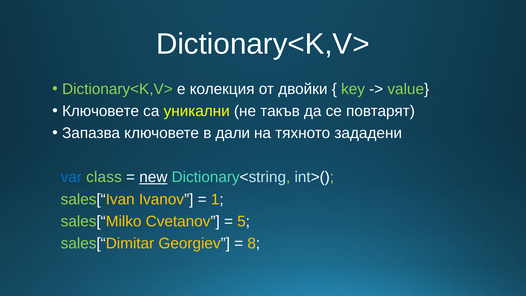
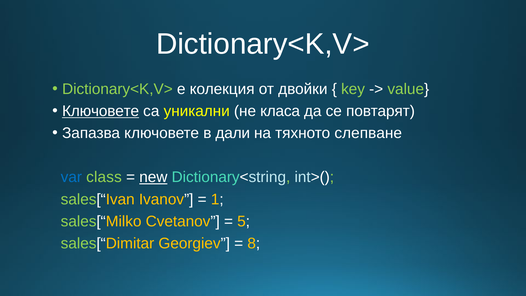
Ключовете underline: none -> present (101, 111)
такъв: такъв -> класа (280, 111)
зададени: зададени -> слепване (368, 133)
